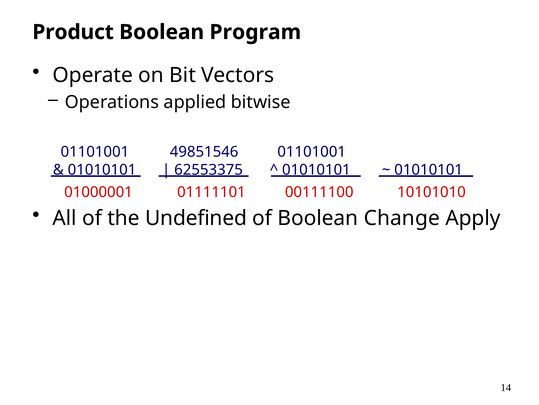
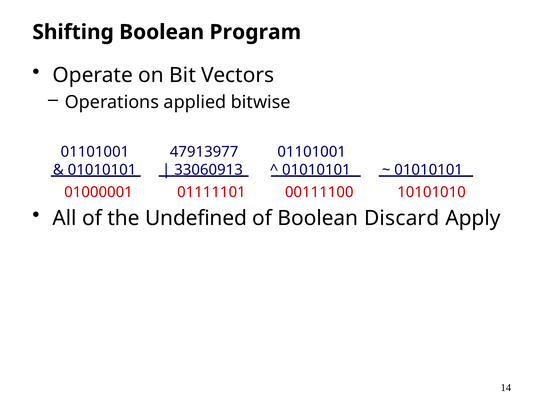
Product: Product -> Shifting (73, 32)
49851546: 49851546 -> 47913977 (204, 152)
62553375: 62553375 -> 33060913 (209, 169)
Change: Change -> Discard (402, 218)
